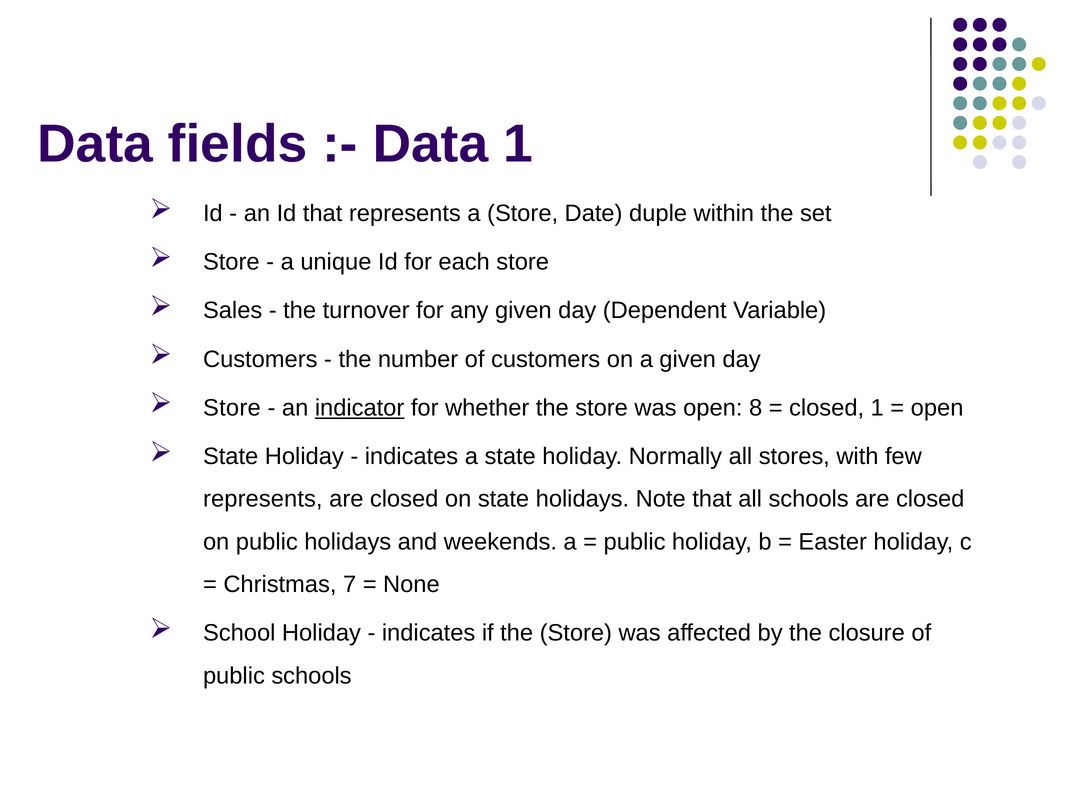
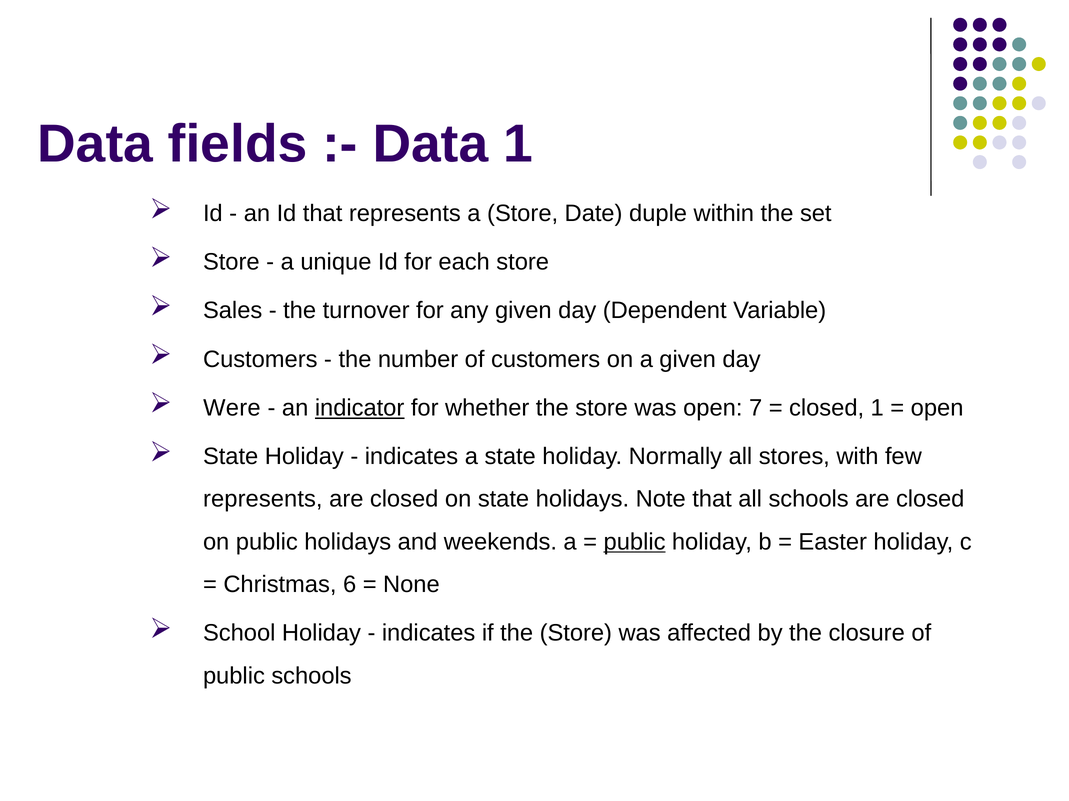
Store: Store -> Were (232, 408)
8: 8 -> 7 (756, 408)
public underline: none -> present (635, 542)
7: 7 -> 6 (350, 585)
